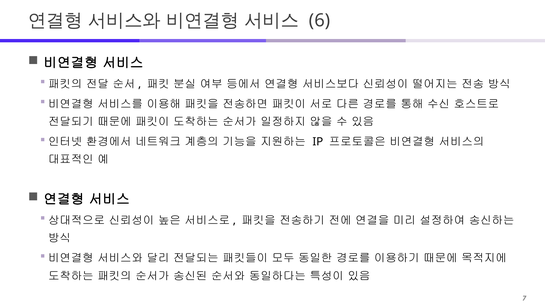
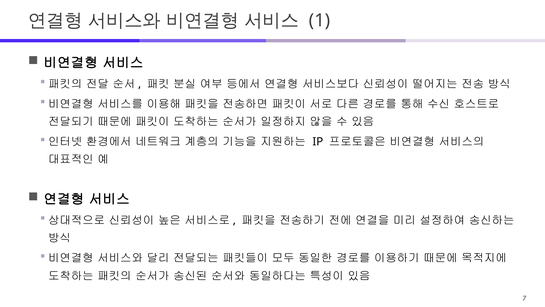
6: 6 -> 1 (320, 20)
